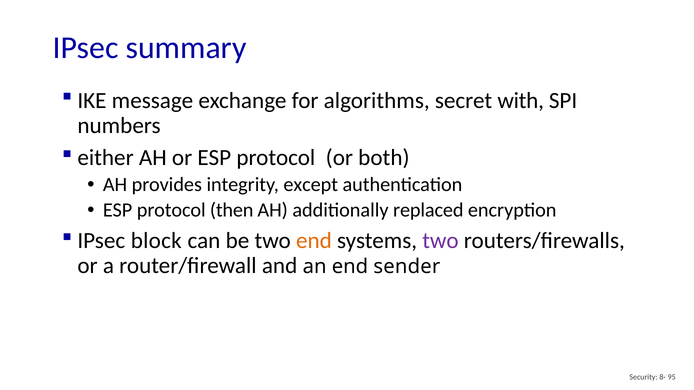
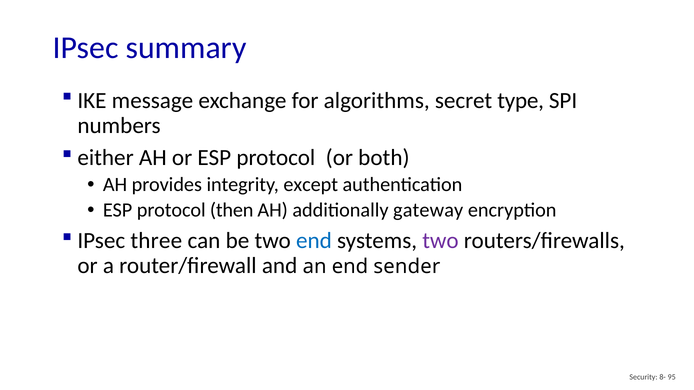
with: with -> type (521, 101)
replaced: replaced -> gateway (428, 210)
block: block -> three (156, 241)
end colour: orange -> blue (314, 241)
